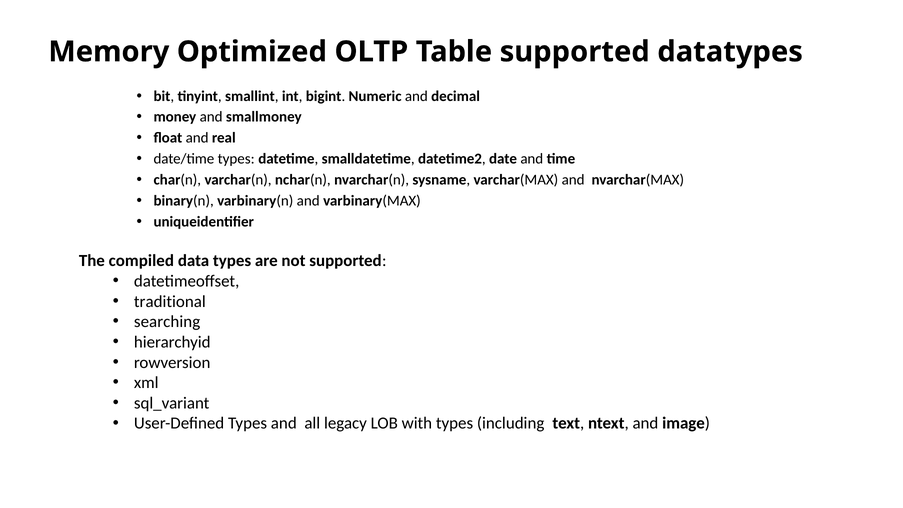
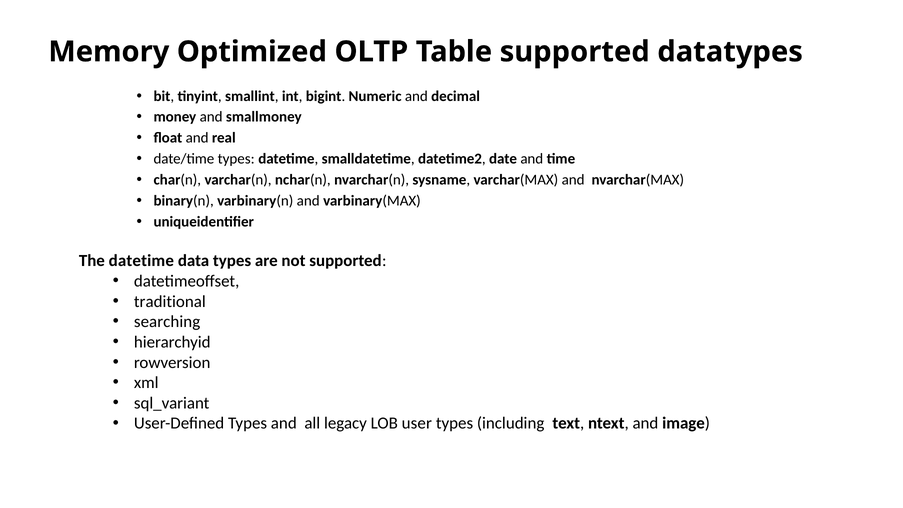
The compiled: compiled -> datetime (141, 261)
with: with -> user (417, 423)
